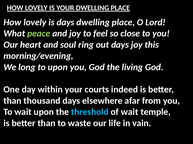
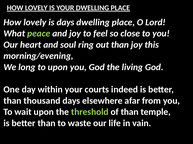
out days: days -> than (120, 45)
threshold colour: light blue -> light green (90, 112)
of wait: wait -> than (130, 112)
